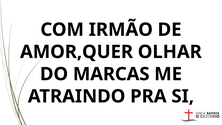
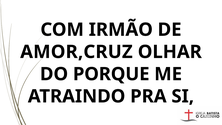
AMOR,QUER: AMOR,QUER -> AMOR,CRUZ (76, 52)
MARCAS: MARCAS -> PORQUE (111, 74)
